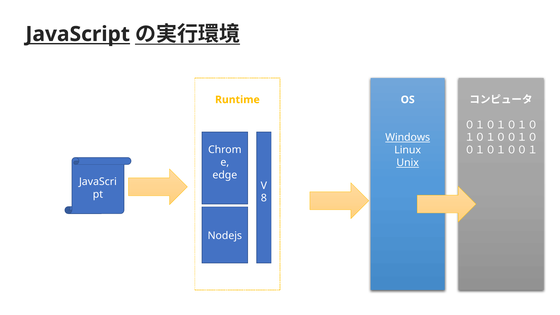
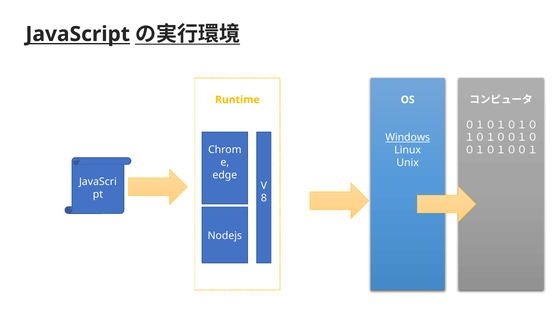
Unix underline: present -> none (408, 163)
